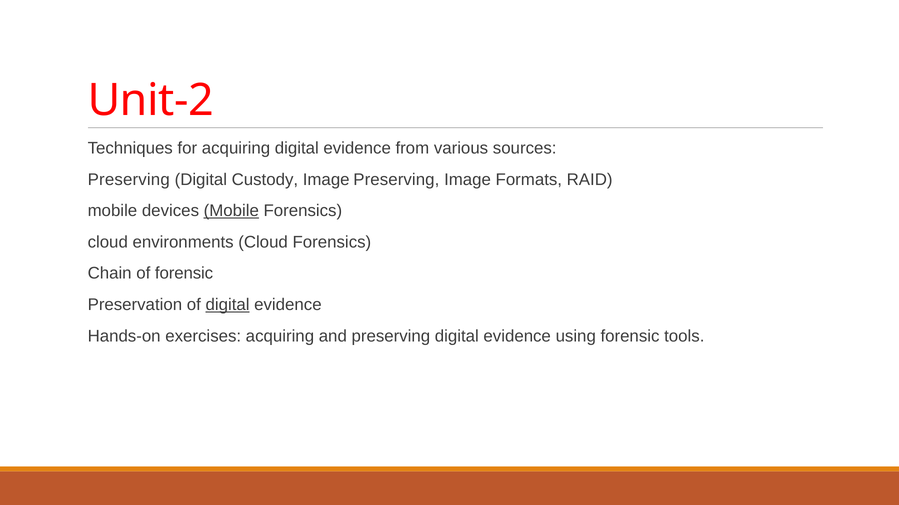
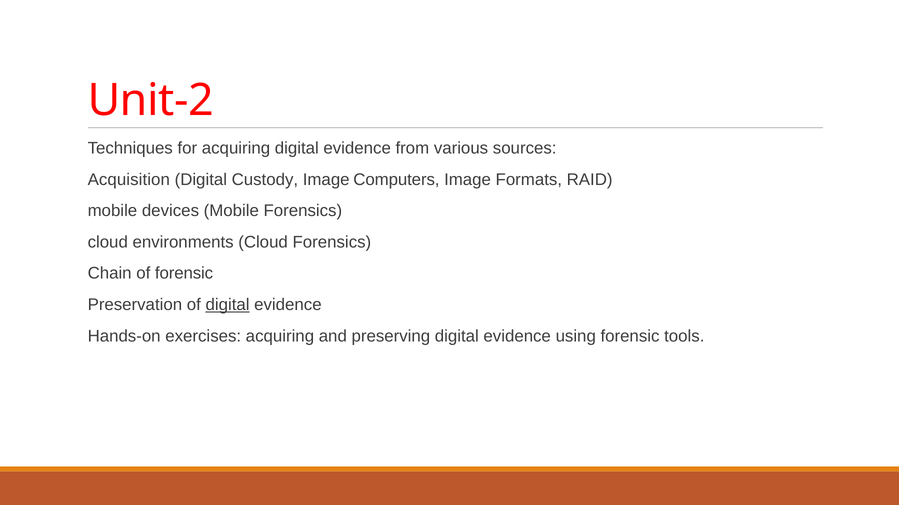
Preserving: Preserving -> Acquisition (129, 180)
Image Preserving: Preserving -> Computers (396, 180)
Mobile underline: present -> none (231, 211)
